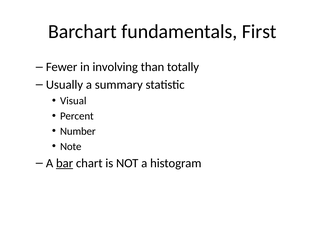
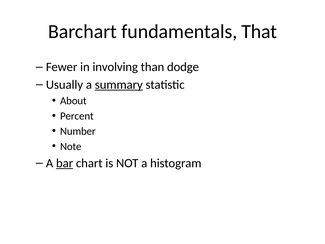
First: First -> That (259, 31)
totally: totally -> dodge (183, 67)
summary underline: none -> present (119, 85)
Visual: Visual -> About (73, 101)
